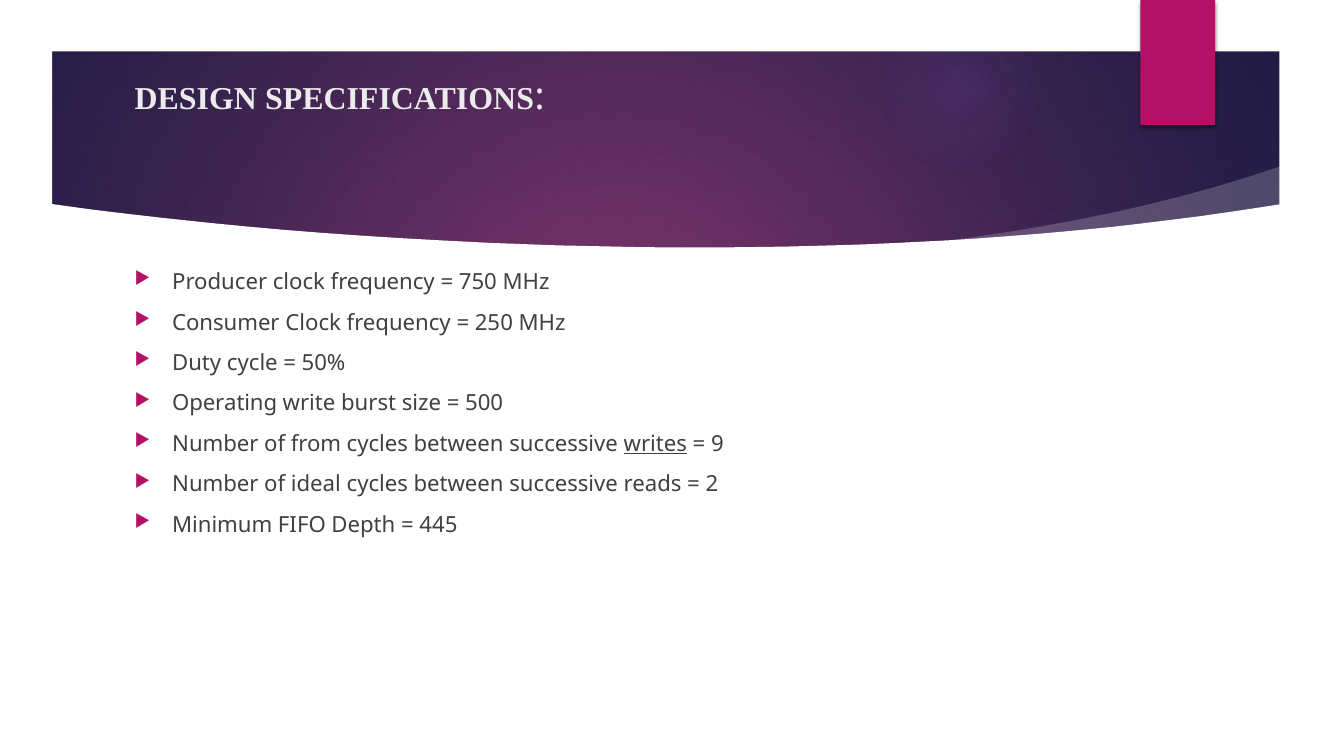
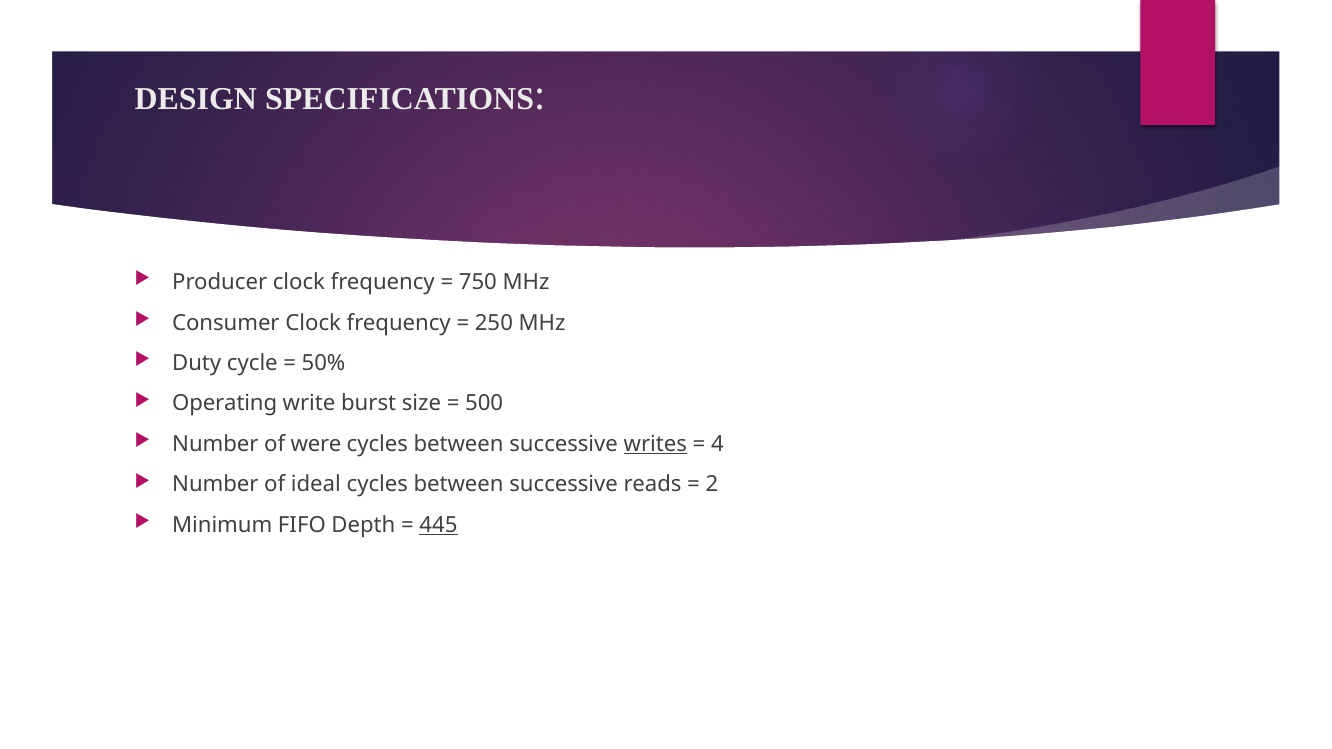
from: from -> were (316, 444)
9: 9 -> 4 (717, 444)
445 underline: none -> present (438, 525)
